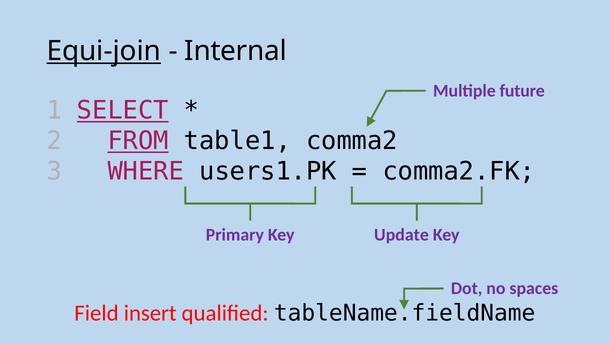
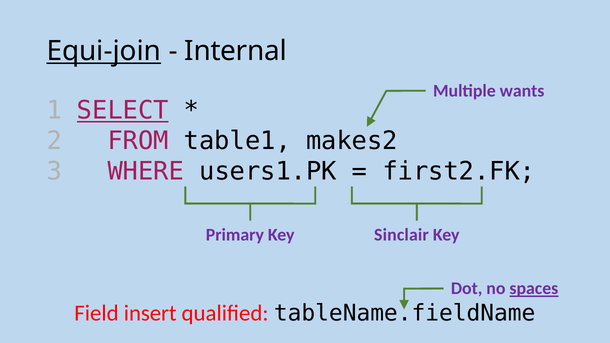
future: future -> wants (522, 91)
FROM underline: present -> none (138, 141)
comma2: comma2 -> makes2 (352, 141)
comma2.FK: comma2.FK -> first2.FK (459, 172)
Update: Update -> Sinclair (401, 235)
spaces underline: none -> present (534, 289)
